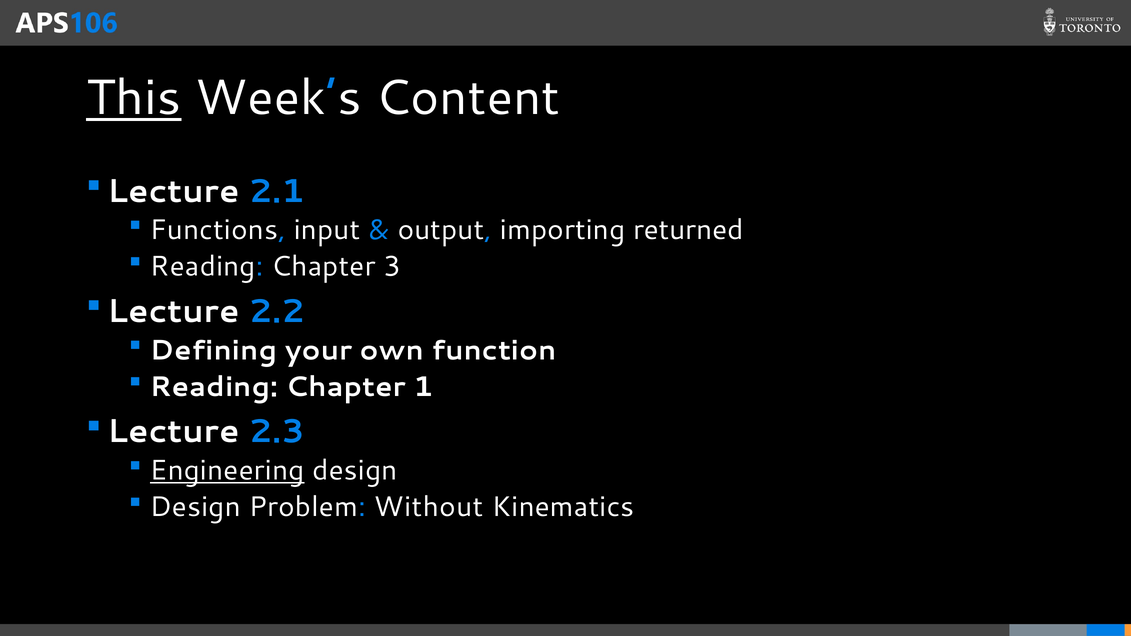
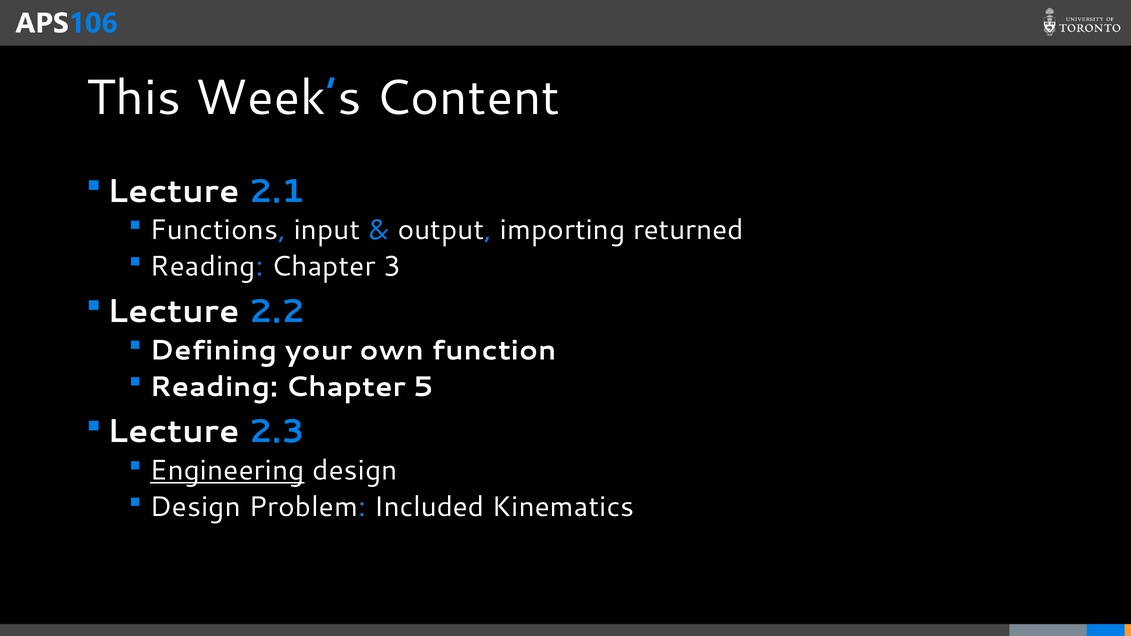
This underline: present -> none (134, 98)
1: 1 -> 5 (423, 387)
Without: Without -> Included (429, 507)
